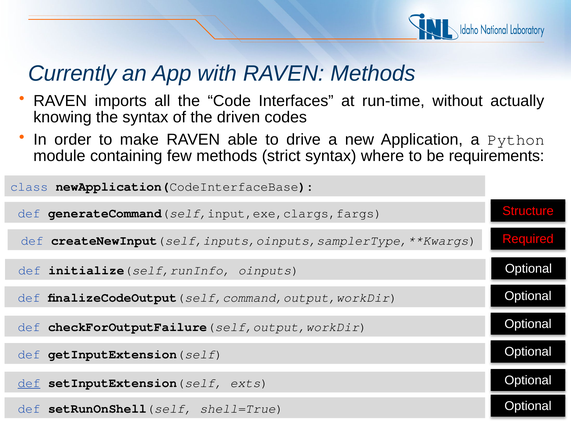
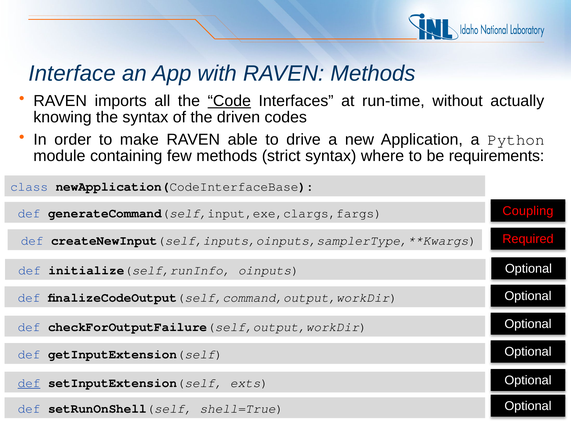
Currently: Currently -> Interface (72, 74)
Code underline: none -> present (229, 101)
Structure: Structure -> Coupling (528, 211)
